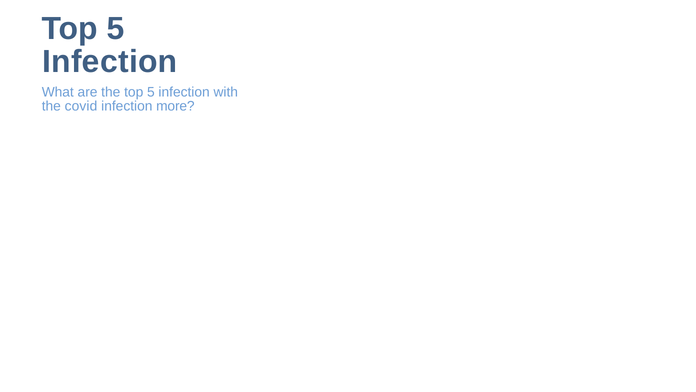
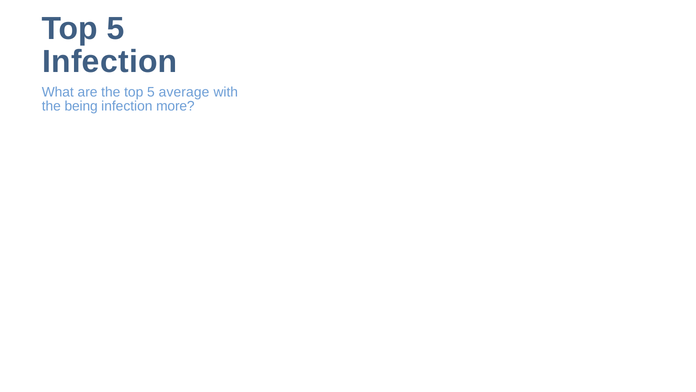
the top 5 infection: infection -> average (184, 92)
covid: covid -> being (81, 106)
